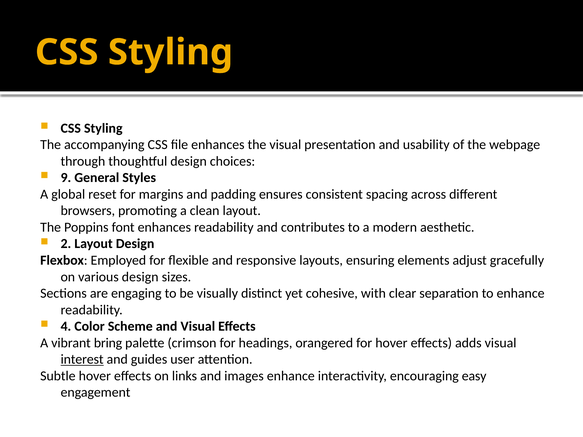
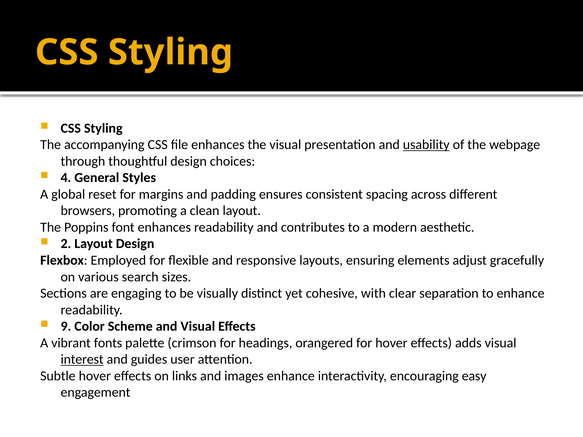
usability underline: none -> present (426, 145)
9: 9 -> 4 (66, 178)
various design: design -> search (140, 277)
4: 4 -> 9 (66, 327)
bring: bring -> fonts (108, 343)
